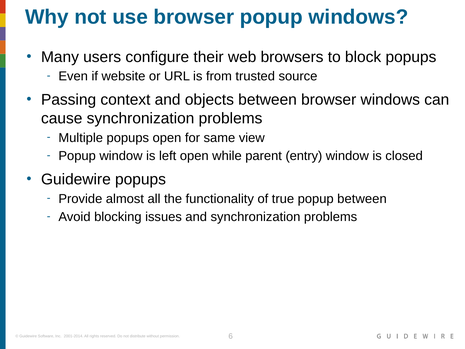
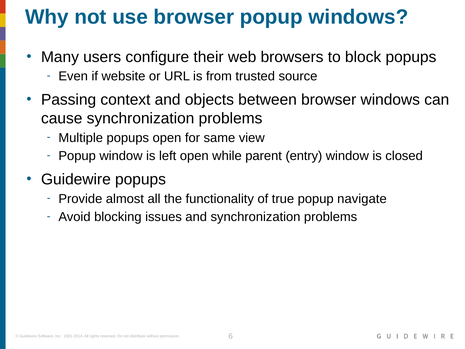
popup between: between -> navigate (362, 199)
